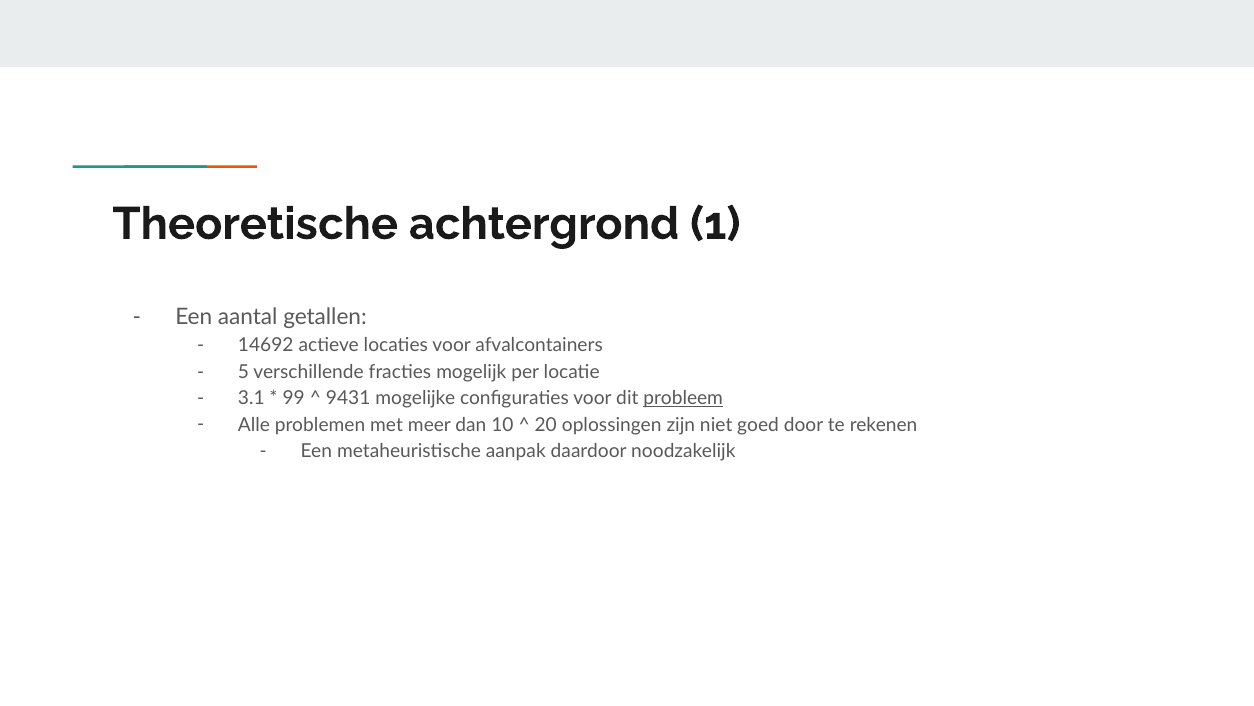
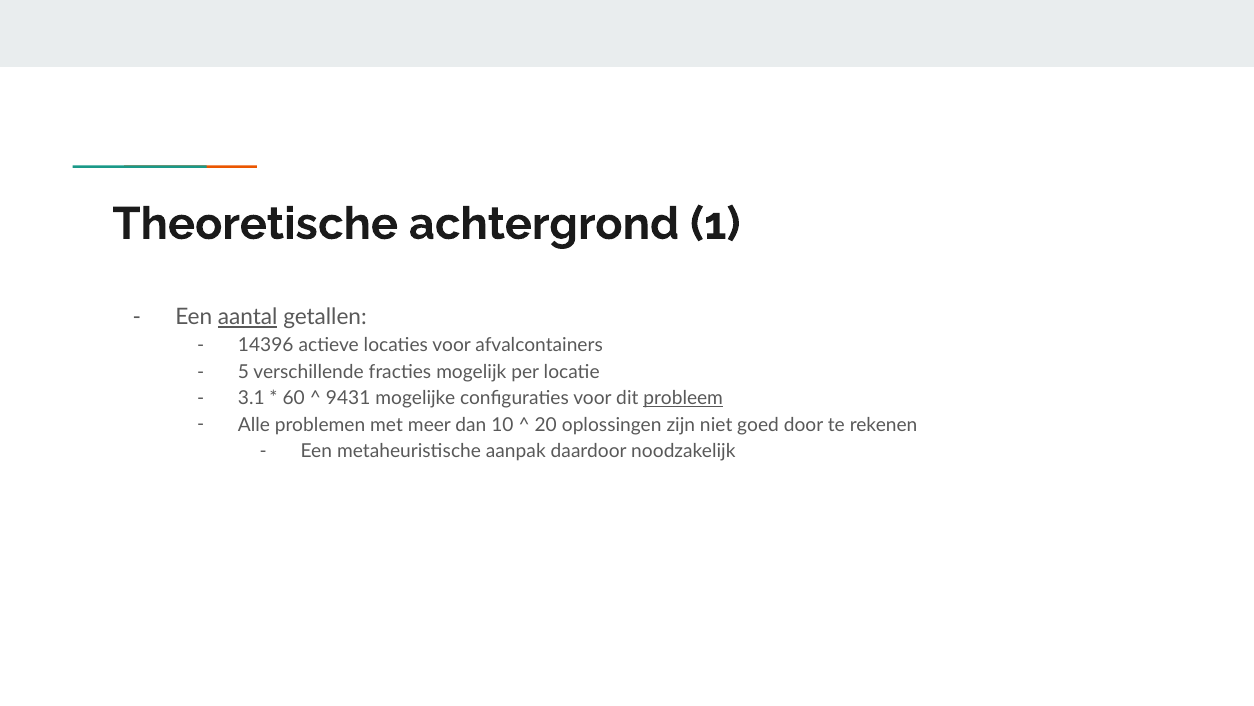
aantal underline: none -> present (248, 317)
14692: 14692 -> 14396 (266, 345)
99: 99 -> 60 (294, 398)
